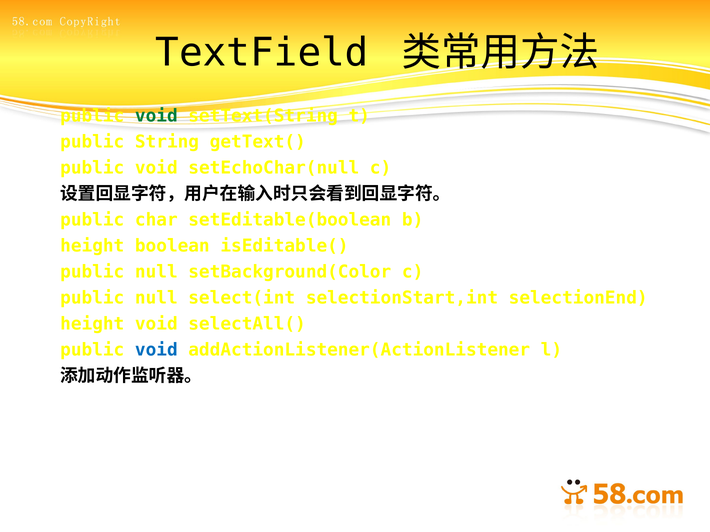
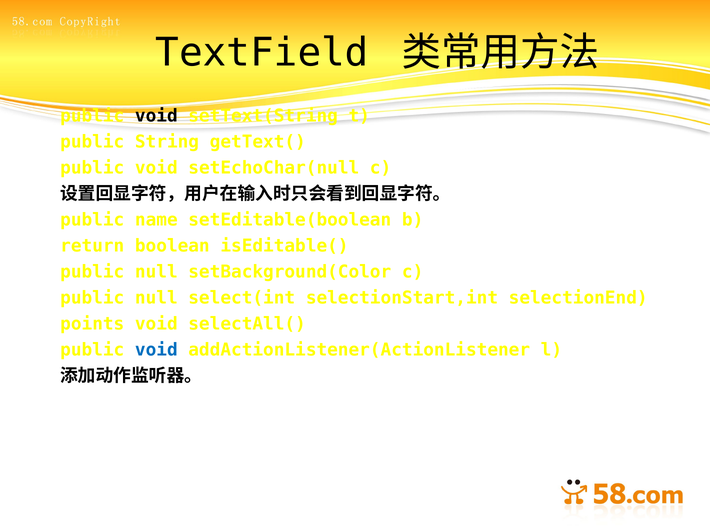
void colour: green -> black (156, 116)
char: char -> name (156, 220)
height: height -> return (92, 246)
height: height -> points (92, 324)
